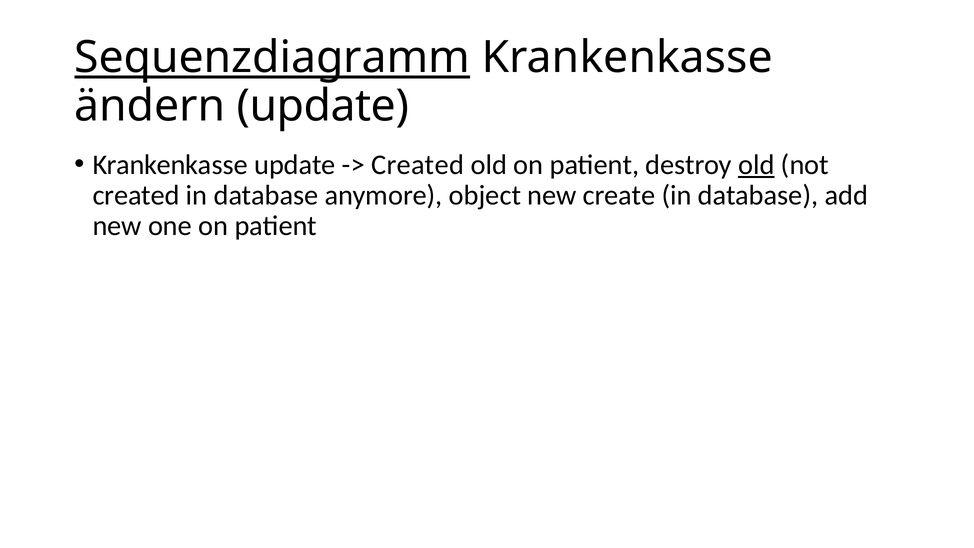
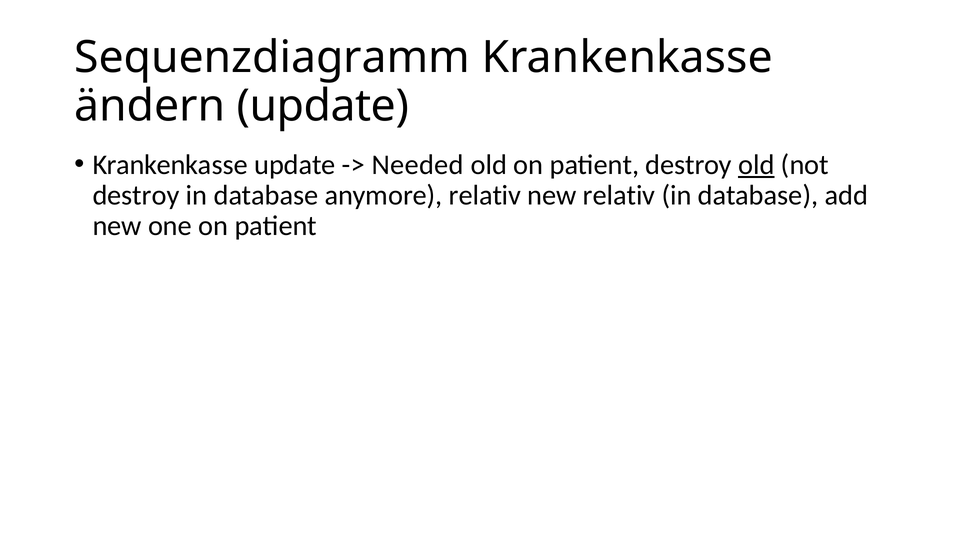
Sequenzdiagramm underline: present -> none (272, 58)
Created: Created -> Needed (418, 165)
created: created -> destroy (136, 195)
anymore object: object -> relativ (485, 195)
new create: create -> relativ (619, 195)
